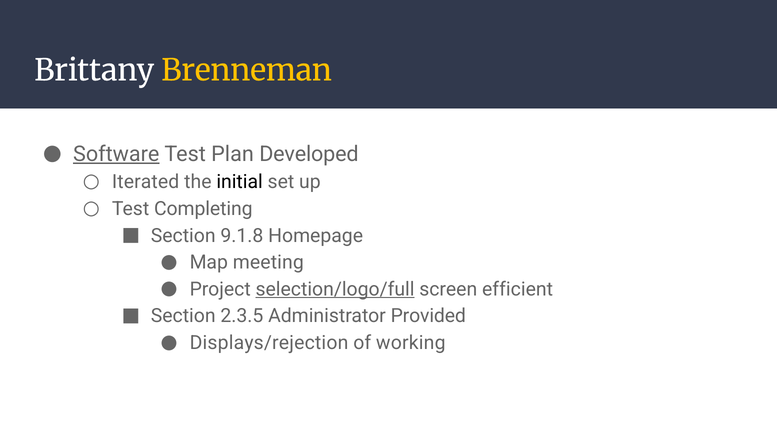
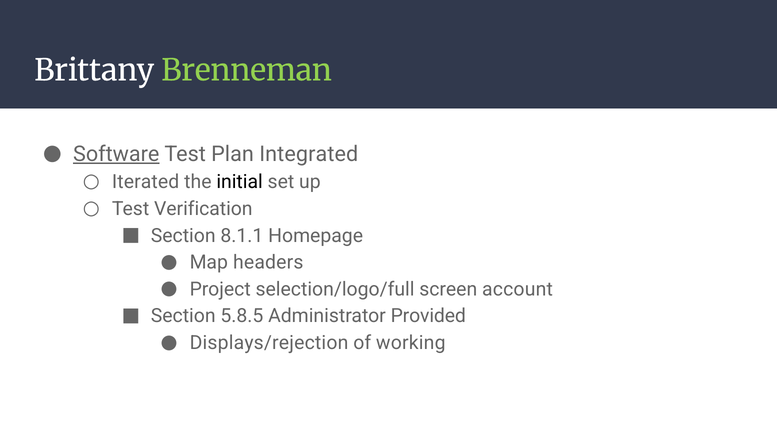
Brenneman colour: yellow -> light green (247, 71)
Developed: Developed -> Integrated (309, 154)
Completing: Completing -> Verification (203, 209)
9.1.8: 9.1.8 -> 8.1.1 (242, 236)
meeting: meeting -> headers (268, 262)
selection/logo/full underline: present -> none (335, 289)
efficient: efficient -> account (517, 289)
2.3.5: 2.3.5 -> 5.8.5 (242, 316)
